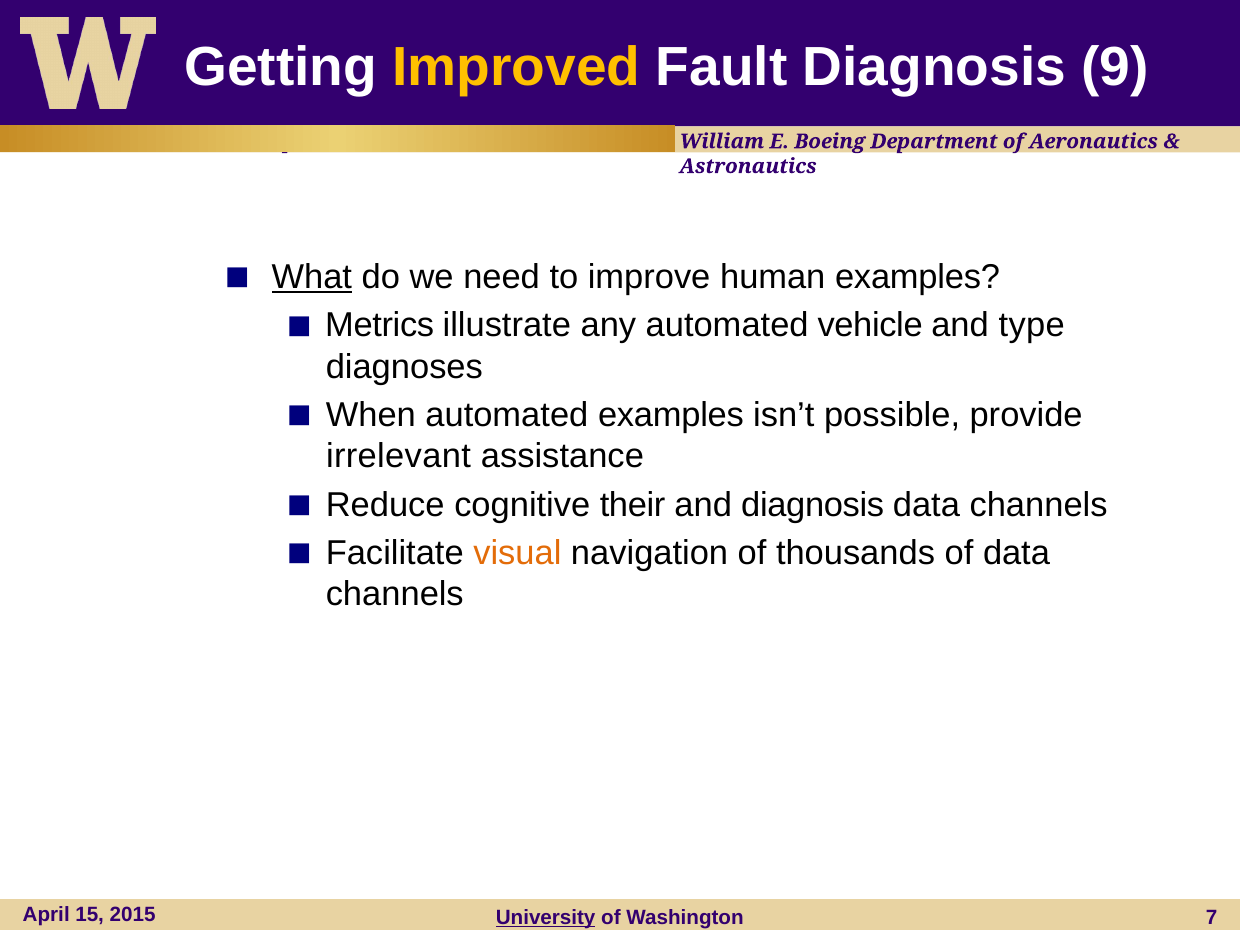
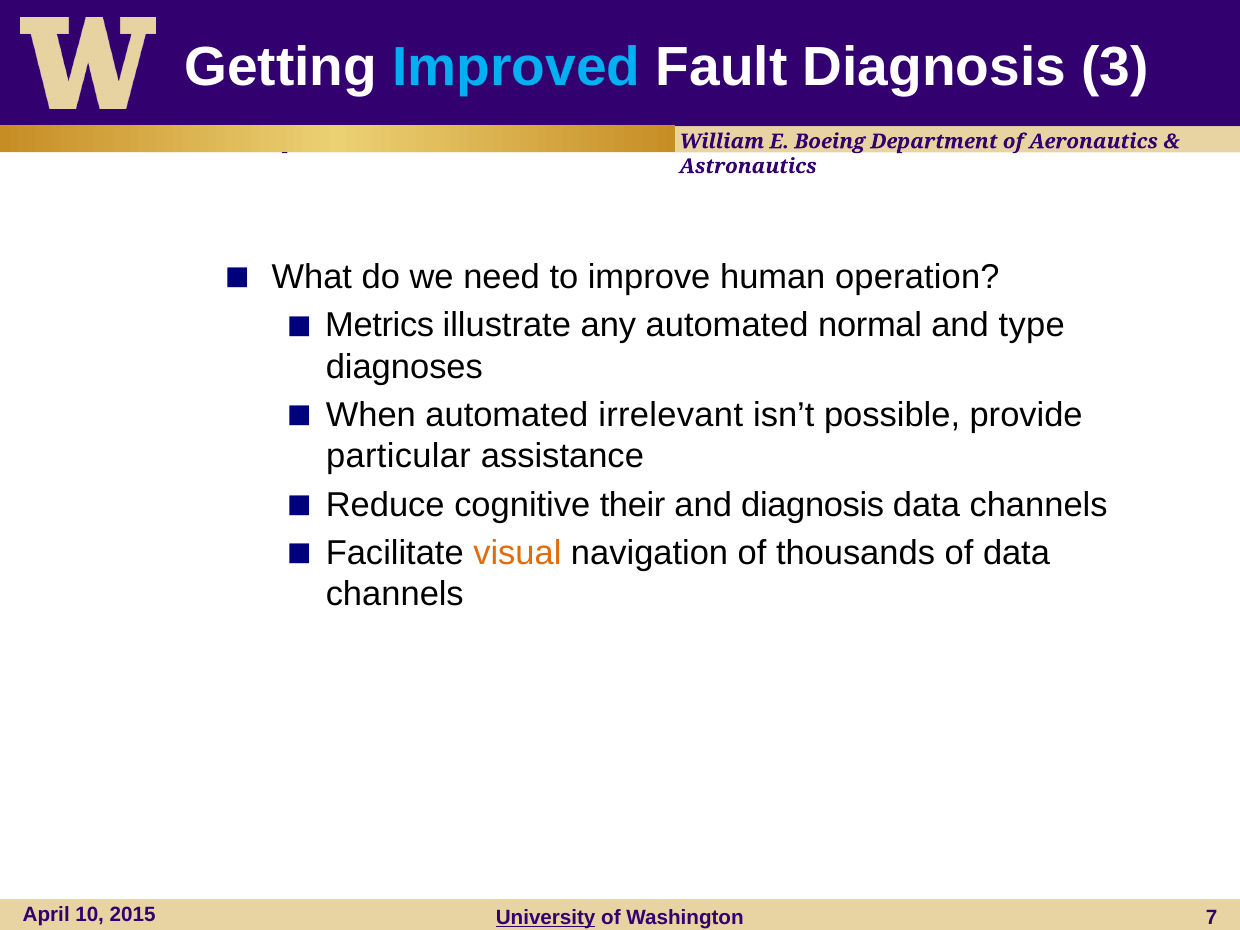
Improved colour: yellow -> light blue (516, 67)
9: 9 -> 3 (1115, 67)
What underline: present -> none (312, 277)
human examples: examples -> operation (917, 277)
vehicle: vehicle -> normal (870, 326)
automated examples: examples -> irrelevant (671, 415)
irrelevant: irrelevant -> particular (398, 456)
15: 15 -> 10 (90, 915)
